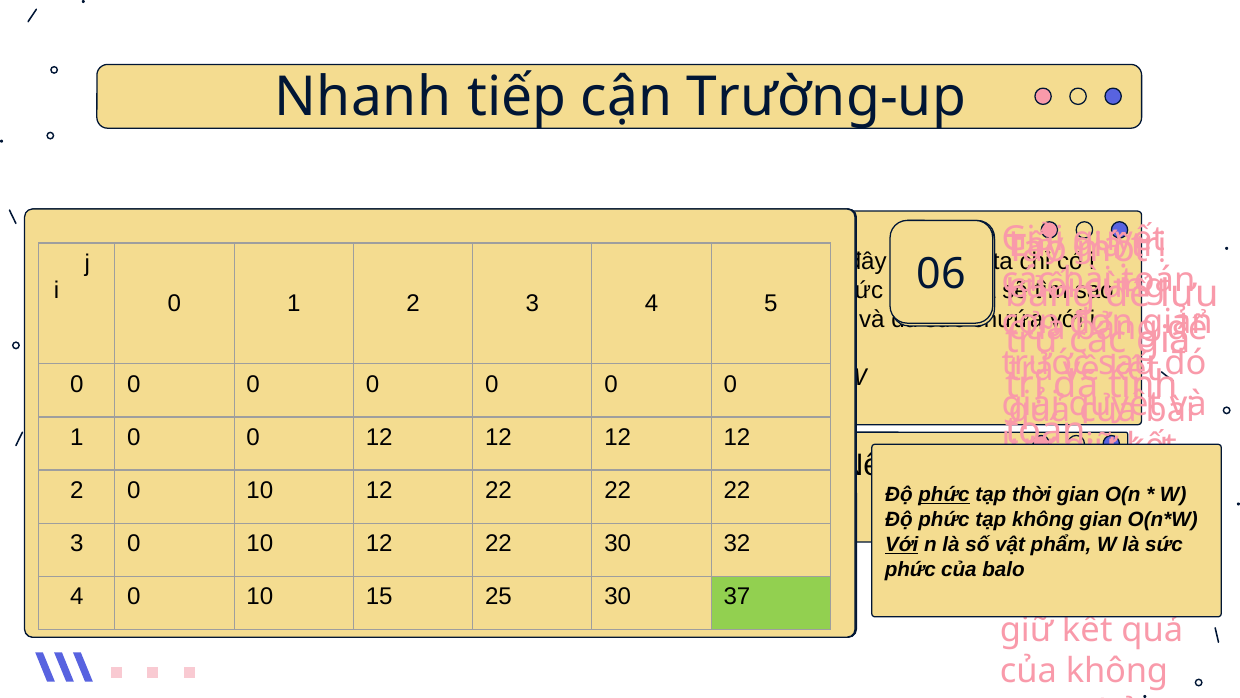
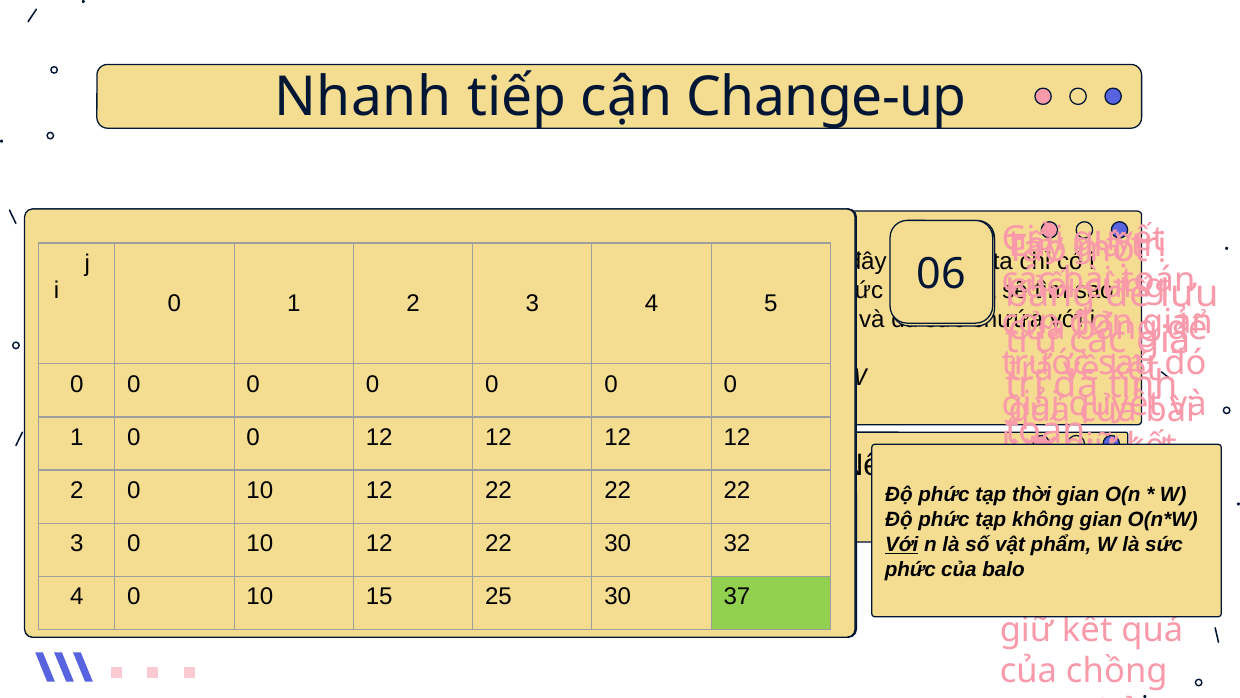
Trường-up: Trường-up -> Change-up (827, 98)
phức underline: present -> none (944, 494)
của không: không -> chồng (1117, 671)
